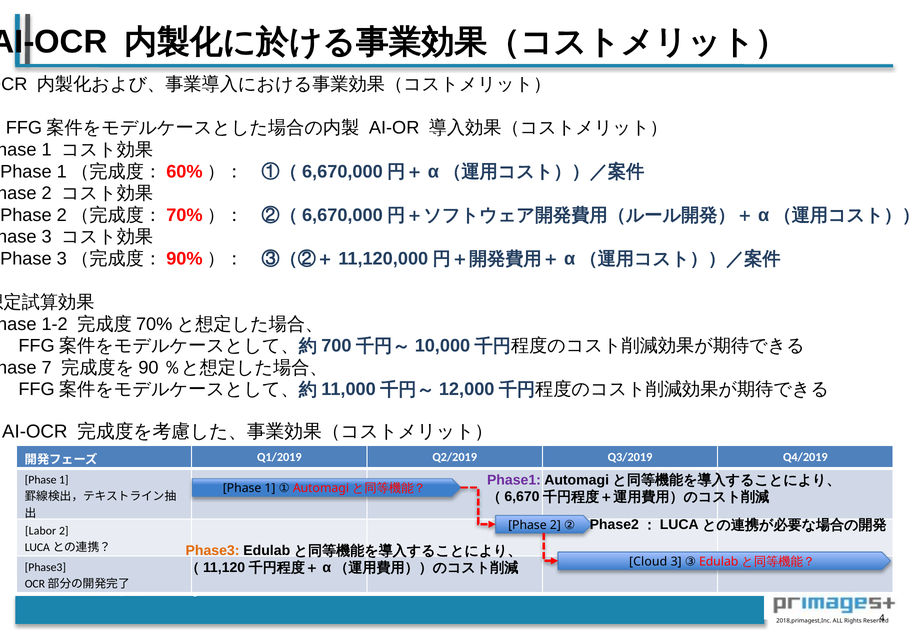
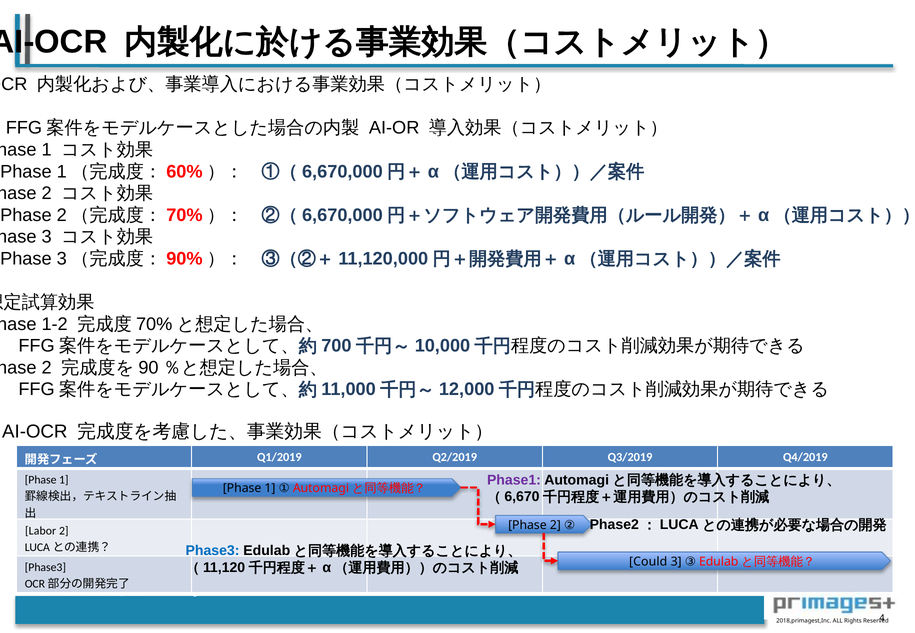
7: 7 -> 2 (47, 368)
Phase3 colour: orange -> blue (213, 551)
Cloud: Cloud -> Could (648, 562)
